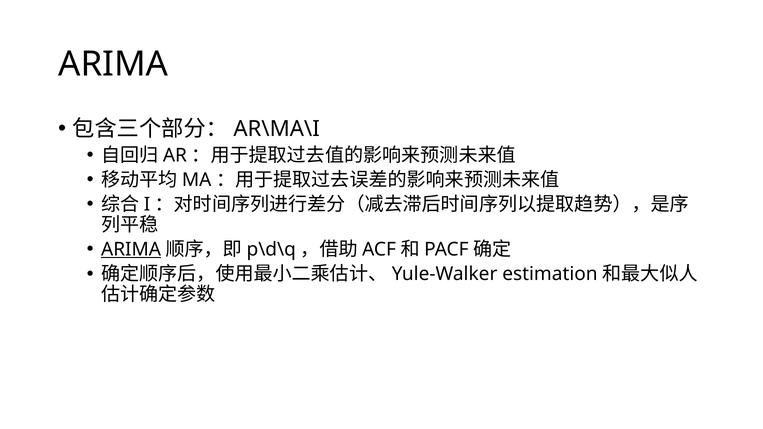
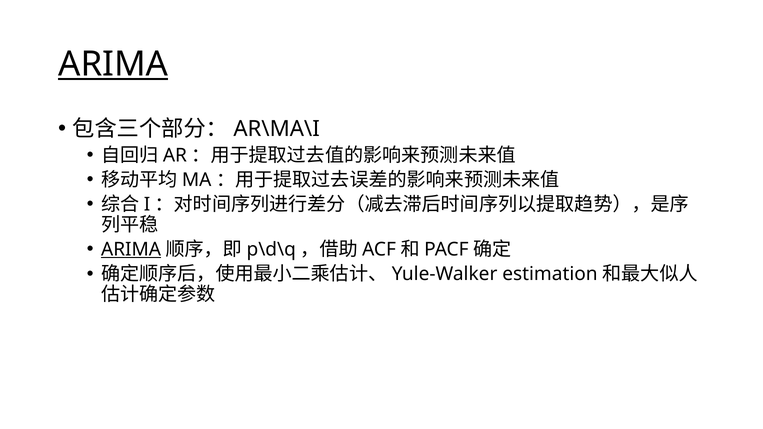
ARIMA underline: none -> present (113, 64)
